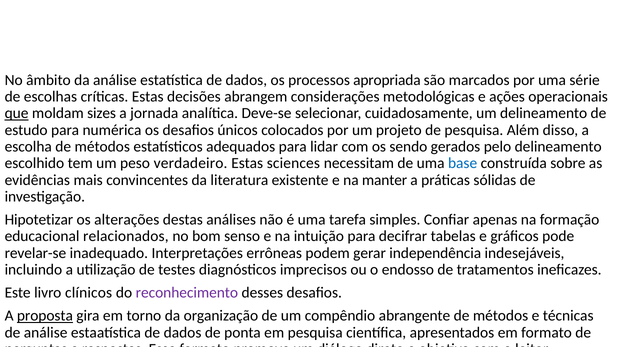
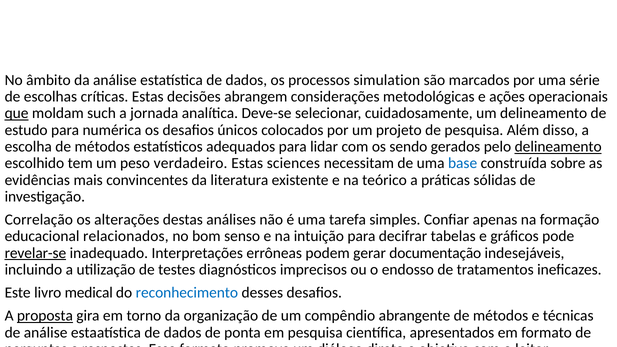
apropriada: apropriada -> simulation (387, 80)
sizes: sizes -> such (102, 113)
delineamento underline: none -> present (558, 147)
manter: manter -> teórico (384, 180)
Hipotetizar: Hipotetizar -> Correlação (39, 220)
revelar-se underline: none -> present (35, 253)
independência: independência -> documentação (435, 253)
clínicos: clínicos -> medical (89, 293)
reconhecimento colour: purple -> blue (187, 293)
